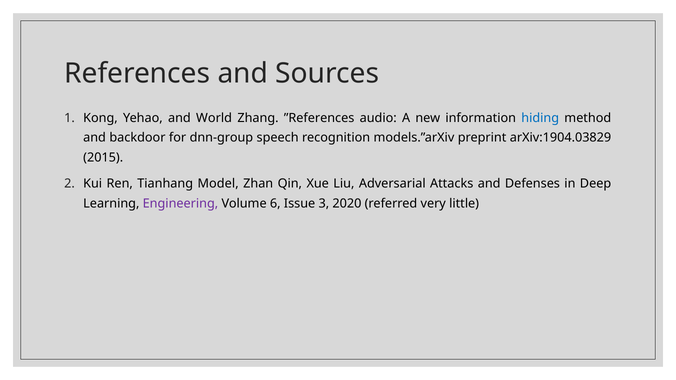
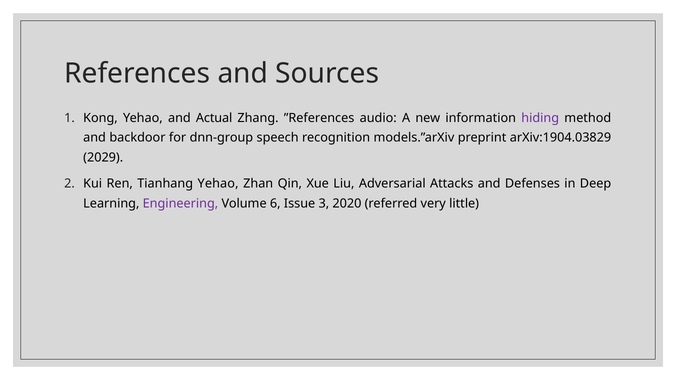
World: World -> Actual (214, 118)
hiding colour: blue -> purple (540, 118)
2015: 2015 -> 2029 (103, 158)
Tianhang Model: Model -> Yehao (218, 184)
